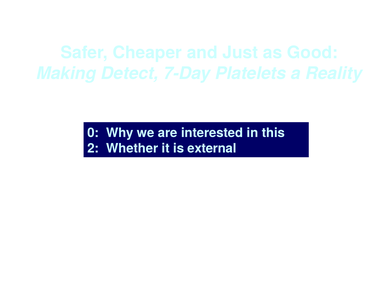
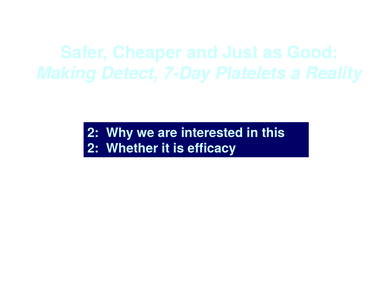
0: 0 -> 2 (93, 133)
external: external -> efficacy (212, 148)
